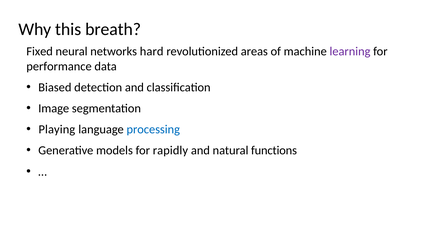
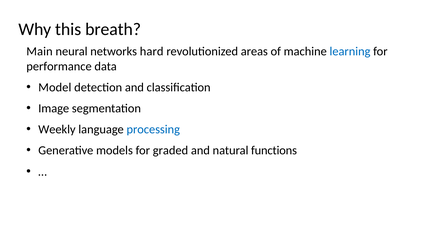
Fixed: Fixed -> Main (40, 52)
learning colour: purple -> blue (350, 52)
Biased: Biased -> Model (55, 87)
Playing: Playing -> Weekly (57, 130)
rapidly: rapidly -> graded (170, 151)
